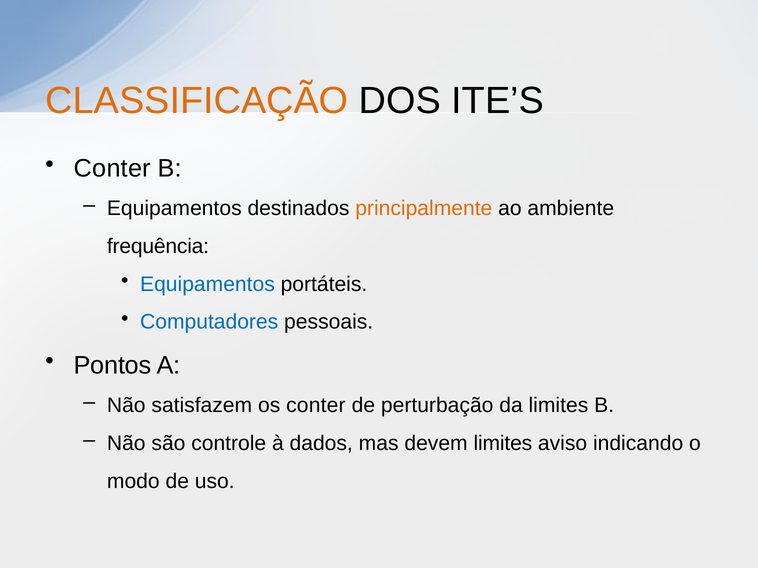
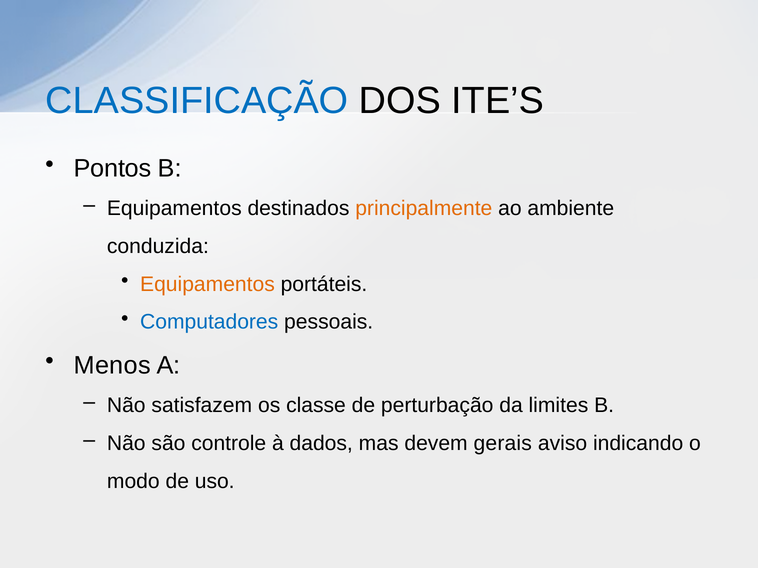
CLASSIFICAÇÃO colour: orange -> blue (197, 101)
Conter: Conter -> Pontos (113, 168)
frequência: frequência -> conduzida (158, 246)
Equipamentos colour: blue -> orange (207, 284)
Pontos: Pontos -> Menos (112, 366)
os conter: conter -> classe (316, 406)
devem limites: limites -> gerais (503, 444)
